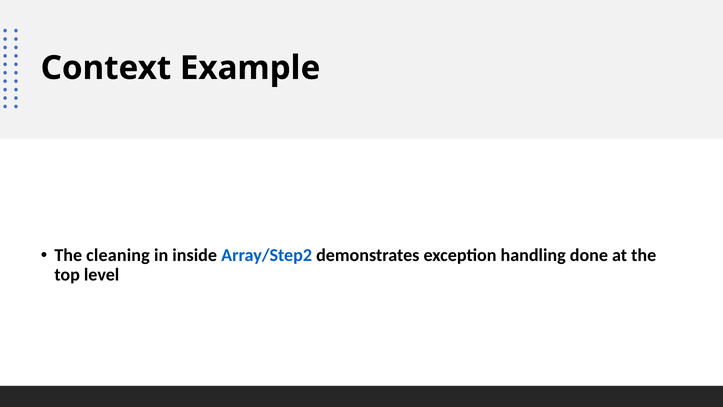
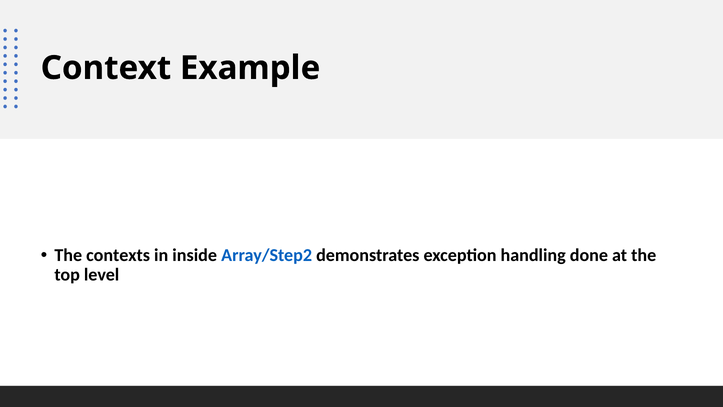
cleaning: cleaning -> contexts (118, 255)
